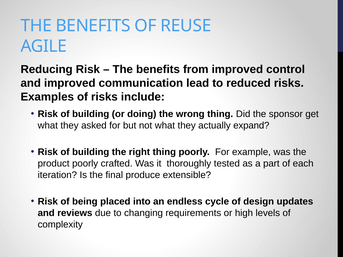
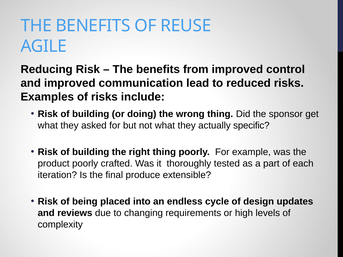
expand: expand -> specific (251, 125)
